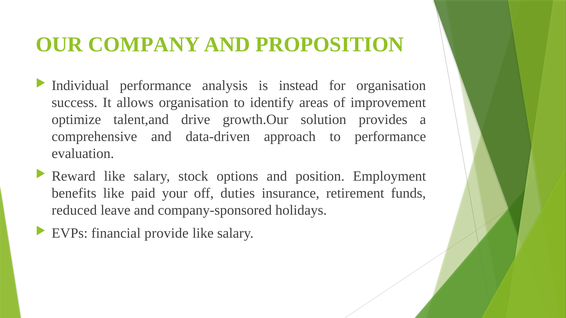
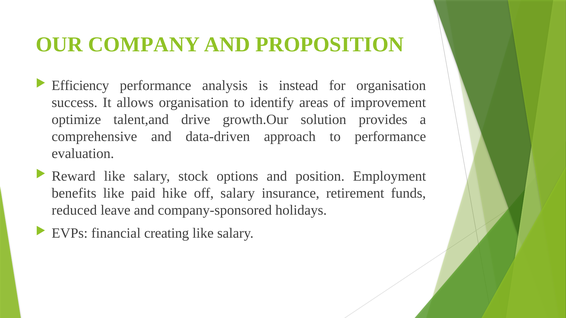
Individual: Individual -> Efficiency (80, 86)
your: your -> hike (175, 193)
off duties: duties -> salary (238, 193)
provide: provide -> creating (167, 233)
